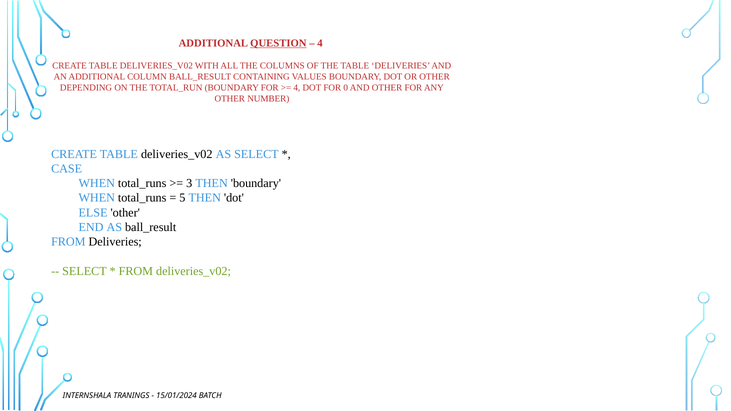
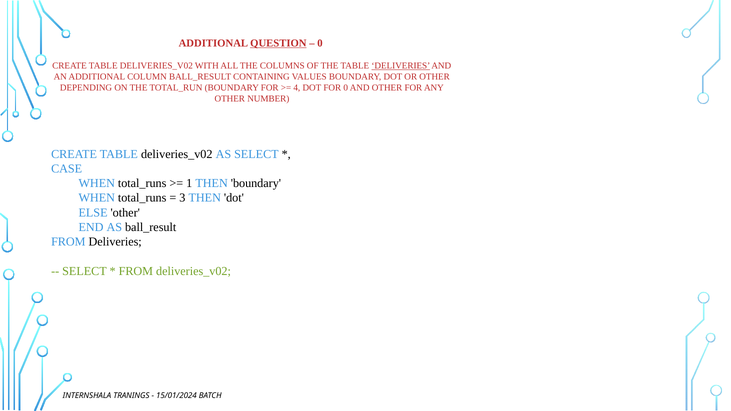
4: 4 -> 0 (320, 43)
DELIVERIES underline: none -> present (401, 66)
3: 3 -> 1 (189, 183)
5: 5 -> 3 (182, 198)
